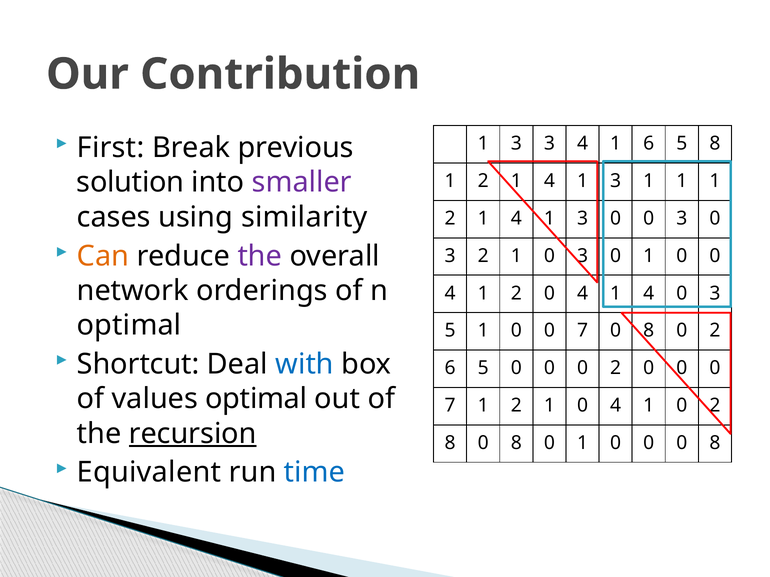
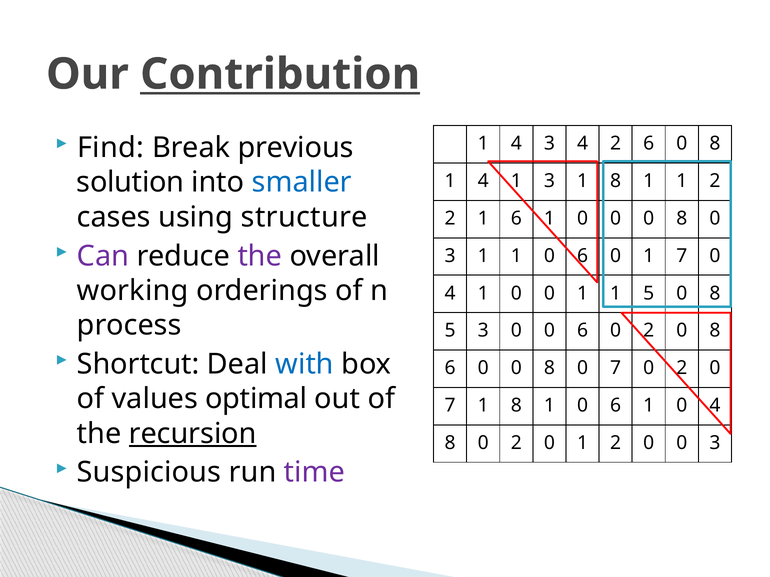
Contribution underline: none -> present (280, 74)
First: First -> Find (111, 148)
3: 3 -> 4 (516, 144)
3 4 1: 1 -> 2 (616, 144)
5: 5 -> 0 (682, 144)
smaller colour: purple -> blue (302, 183)
2: 2 -> 4 (483, 181)
4: 4 -> 3 (549, 181)
3: 3 -> 8 (616, 181)
1 1 1: 1 -> 2 (715, 181)
similarity: similarity -> structure (304, 217)
4: 4 -> 6 (516, 219)
3: 3 -> 0 (583, 219)
3: 3 -> 8 (682, 219)
Can colour: orange -> purple (103, 256)
2: 2 -> 1 (483, 256)
3: 3 -> 6 (583, 256)
0: 0 -> 7 (682, 256)
network: network -> working (133, 291)
4 1 2: 2 -> 0 (516, 293)
4: 4 -> 1 (583, 293)
4: 4 -> 5 (649, 293)
3: 3 -> 8 (715, 293)
optimal: optimal -> process (129, 326)
5 1: 1 -> 3 (483, 331)
7: 7 -> 6 (583, 331)
8: 8 -> 2 (649, 331)
2: 2 -> 8 (715, 331)
5: 5 -> 0 (483, 368)
0: 0 -> 8 (549, 368)
2: 2 -> 7 (616, 368)
0: 0 -> 2 (682, 368)
7 1 2: 2 -> 8 (516, 406)
4: 4 -> 6 (616, 406)
1 0 2: 2 -> 4 (715, 406)
8 0 8: 8 -> 2 (516, 443)
0: 0 -> 2 (616, 443)
0 0 8: 8 -> 3 (715, 443)
Equivalent: Equivalent -> Suspicious (149, 473)
time colour: blue -> purple (315, 473)
